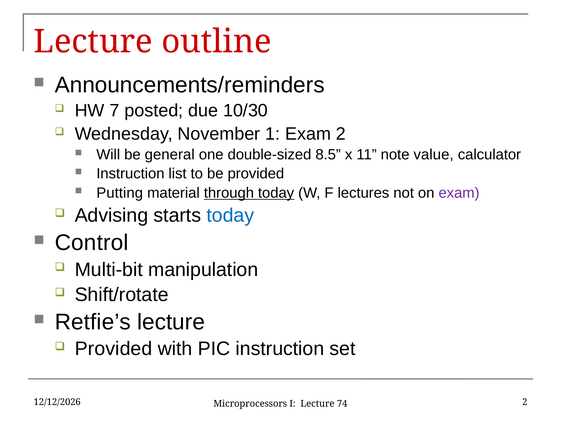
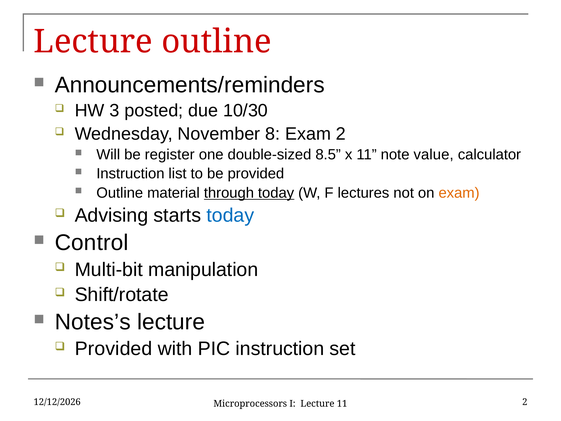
7: 7 -> 3 (115, 111)
1: 1 -> 8 (273, 134)
general: general -> register (170, 155)
Putting: Putting -> Outline (120, 193)
exam colour: purple -> orange (459, 193)
Retfie’s: Retfie’s -> Notes’s (93, 322)
Lecture 74: 74 -> 11 (342, 404)
